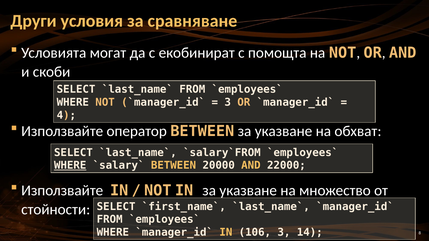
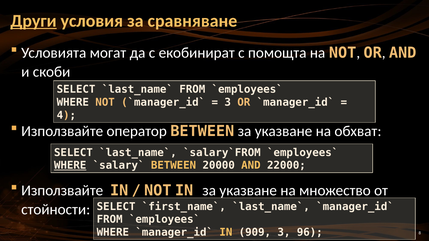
Други underline: none -> present (34, 21)
106: 106 -> 909 (255, 233)
14: 14 -> 96 (310, 233)
